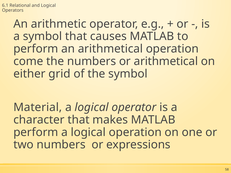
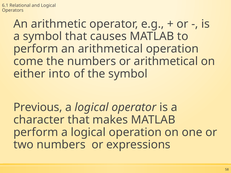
grid: grid -> into (59, 74)
Material: Material -> Previous (38, 107)
